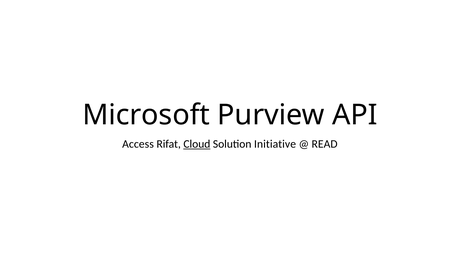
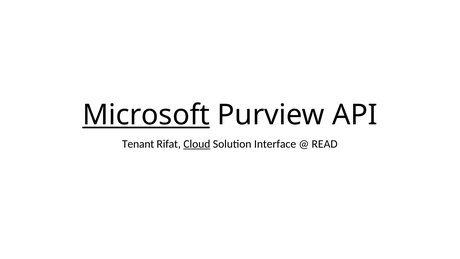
Microsoft underline: none -> present (146, 115)
Access: Access -> Tenant (138, 144)
Initiative: Initiative -> Interface (275, 144)
